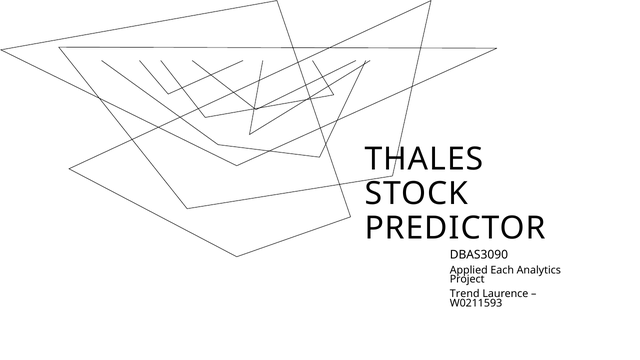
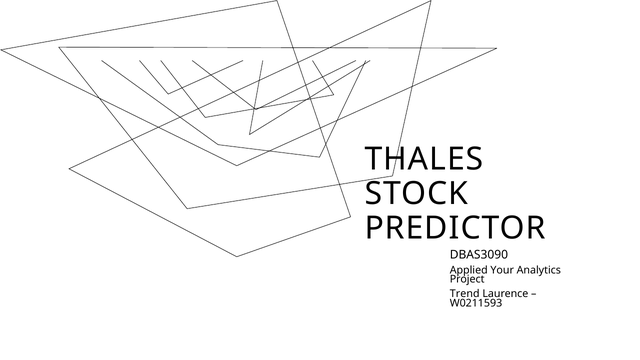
Each: Each -> Your (502, 270)
